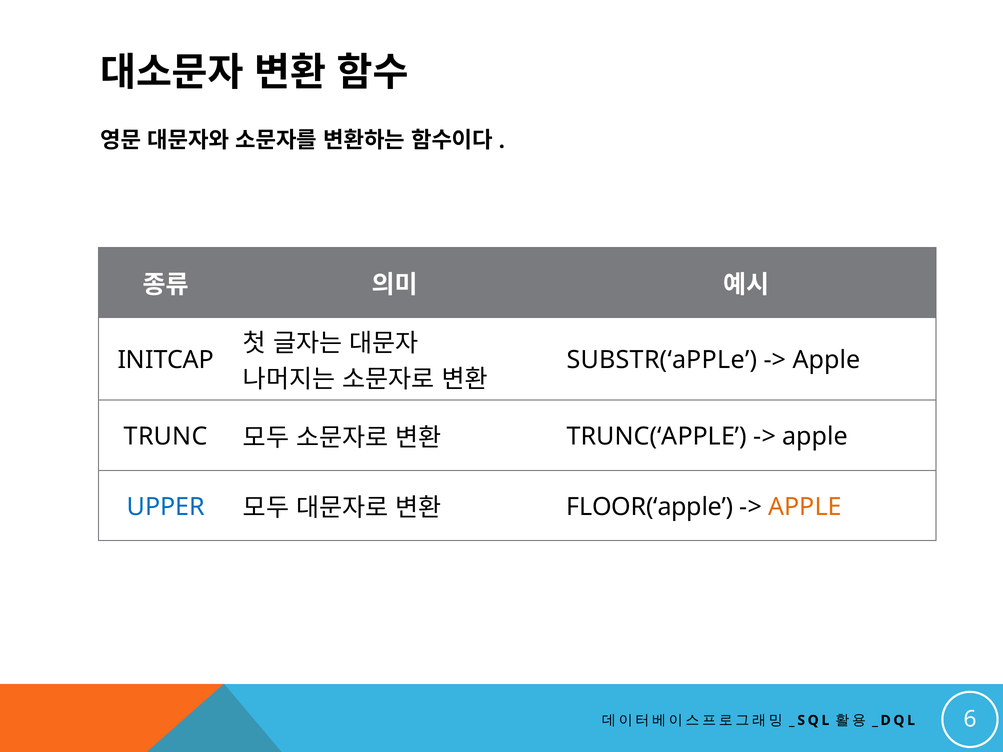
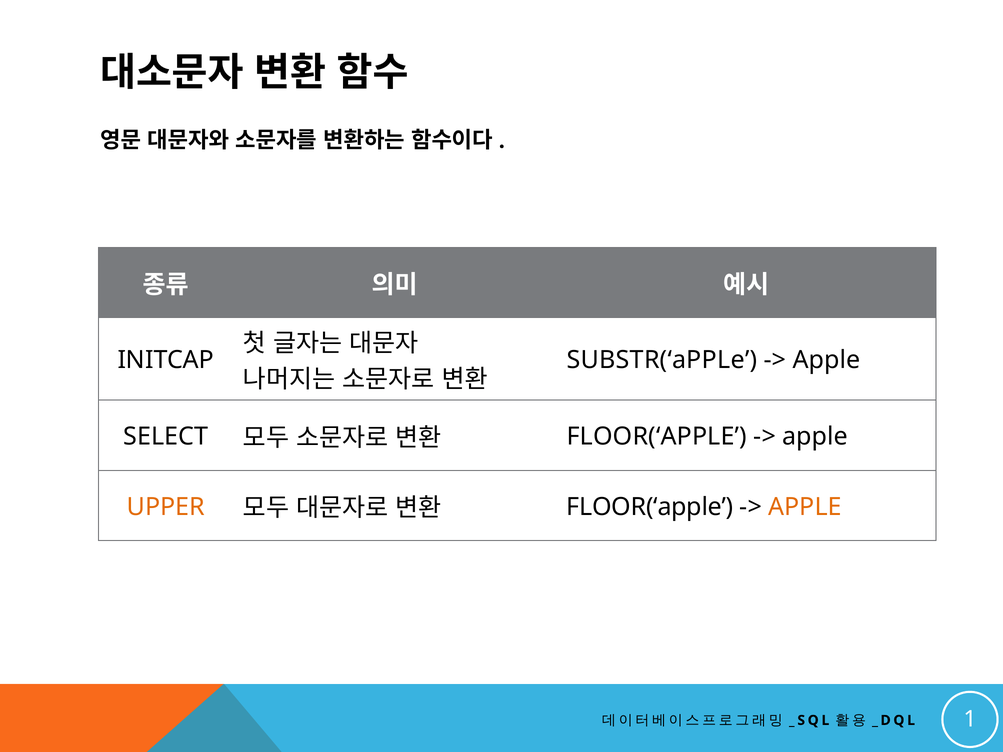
TRUNC: TRUNC -> SELECT (166, 437)
TRUNC(‘APPLE: TRUNC(‘APPLE -> FLOOR(‘APPLE (657, 437)
UPPER colour: blue -> orange (166, 507)
6: 6 -> 1 (970, 719)
